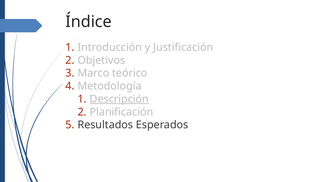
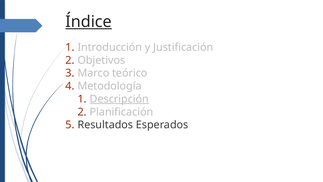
Índice underline: none -> present (89, 22)
